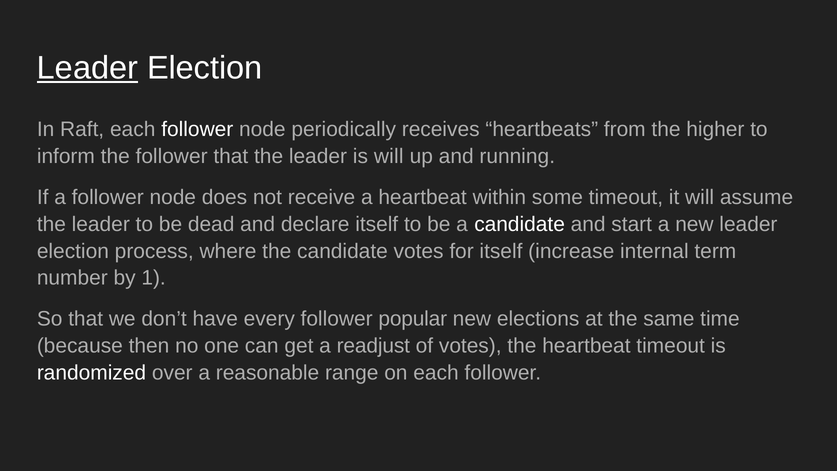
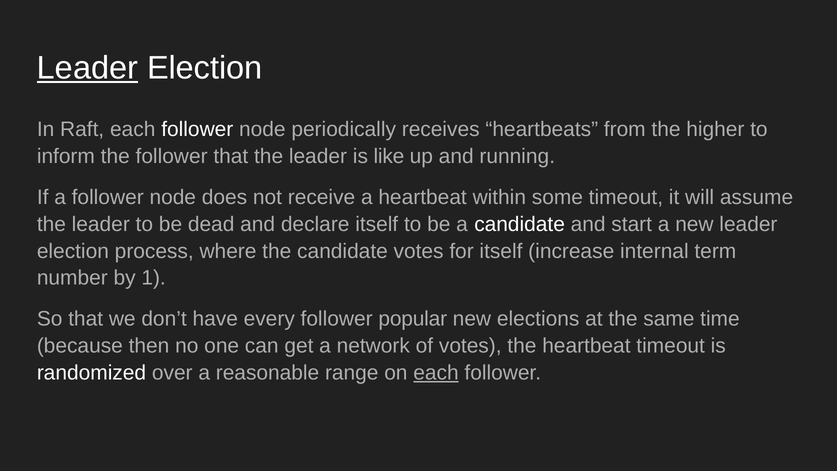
is will: will -> like (389, 156)
readjust: readjust -> network (373, 346)
each underline: none -> present (436, 373)
